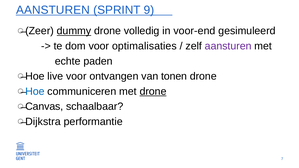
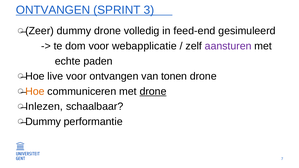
AANSTUREN: AANSTUREN -> ONTVANGEN (53, 10)
9: 9 -> 3 (149, 10)
dummy underline: present -> none (74, 31)
voor-end: voor-end -> feed-end (194, 31)
optimalisaties: optimalisaties -> webapplicatie (144, 46)
Hoe colour: blue -> orange (35, 91)
Canvas: Canvas -> Inlezen (44, 107)
Dijkstra: Dijkstra -> Dummy (43, 122)
